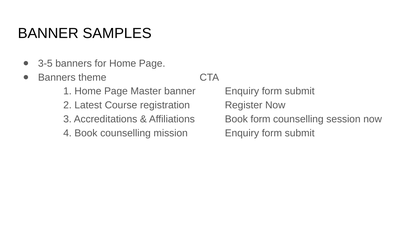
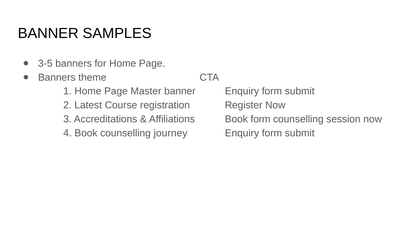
mission: mission -> journey (171, 133)
